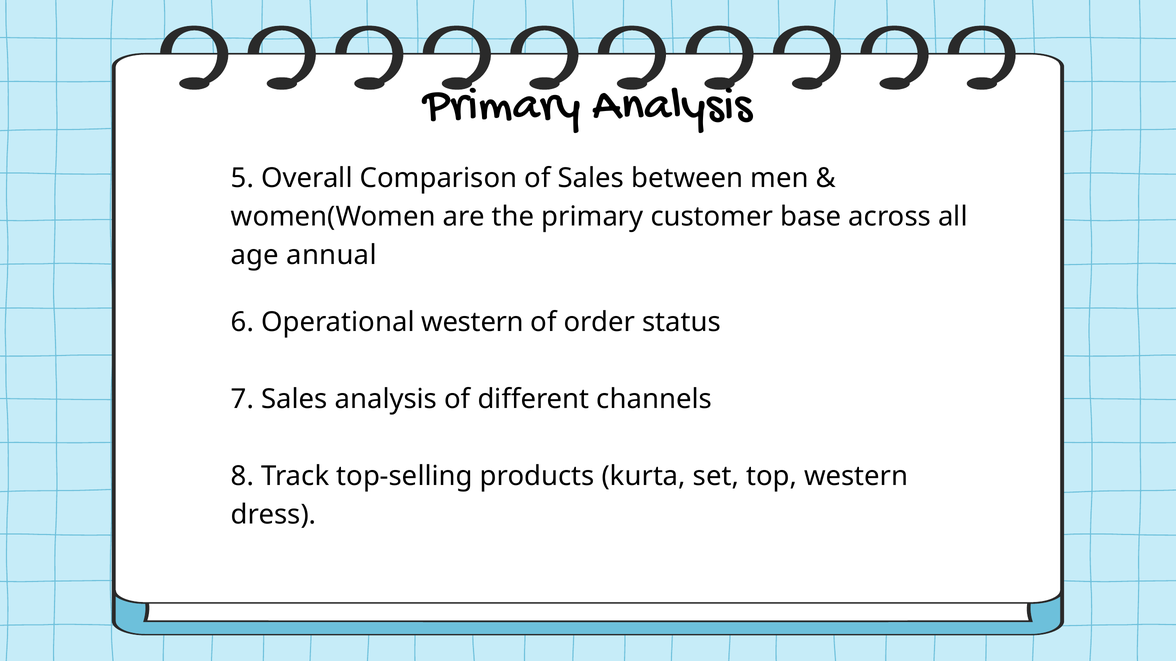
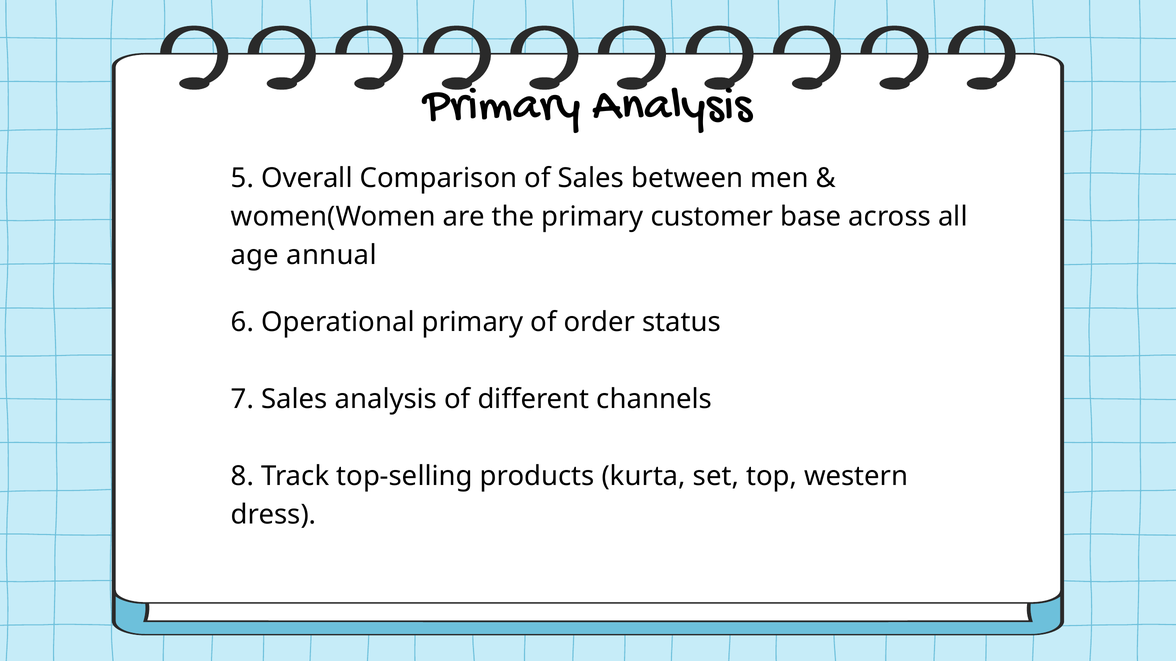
Operational western: western -> primary (473, 323)
